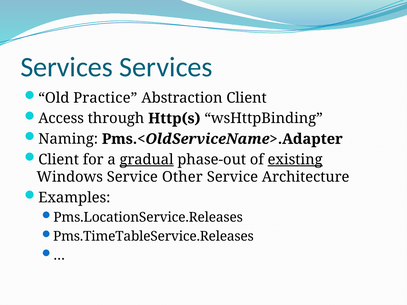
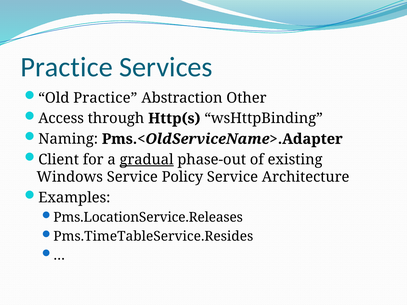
Services: Services -> Practice (67, 67)
Abstraction Client: Client -> Other (246, 98)
existing underline: present -> none (295, 160)
Other: Other -> Policy (182, 177)
Pms.TimeTableService.Releases: Pms.TimeTableService.Releases -> Pms.TimeTableService.Resides (153, 236)
